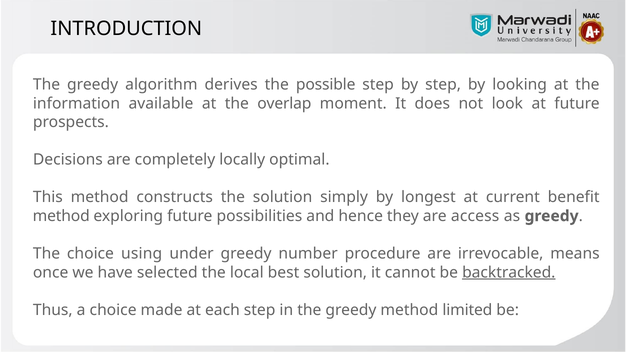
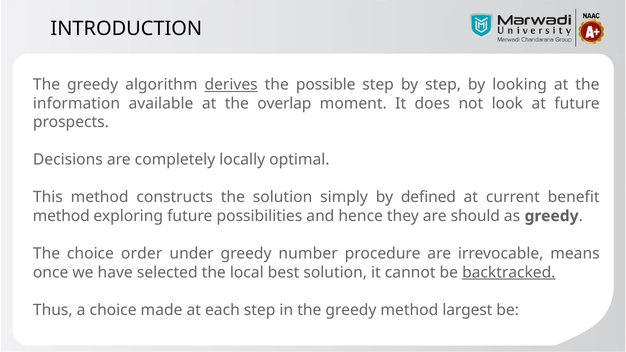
derives underline: none -> present (231, 85)
longest: longest -> defined (428, 197)
access: access -> should (475, 216)
using: using -> order (142, 254)
limited: limited -> largest (467, 310)
